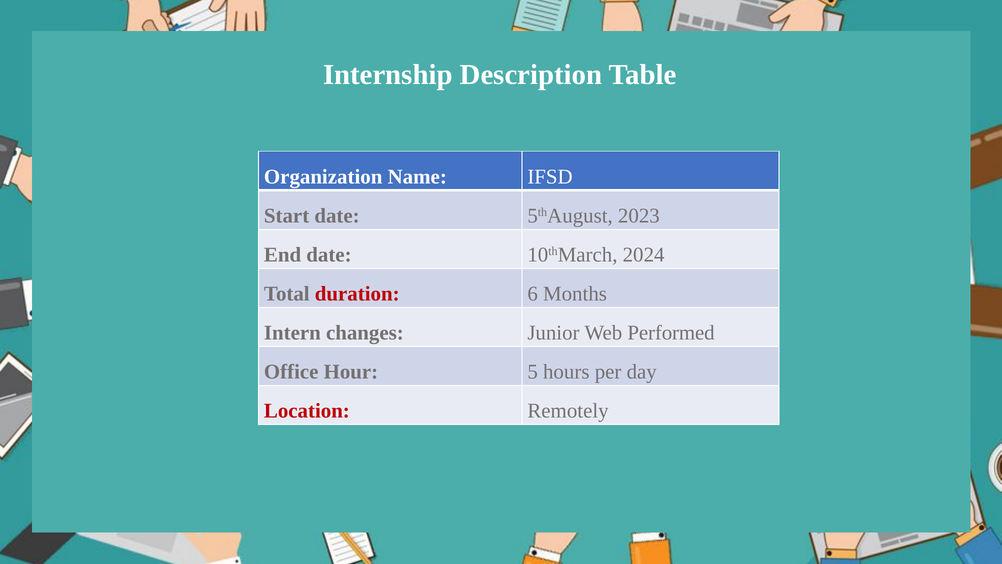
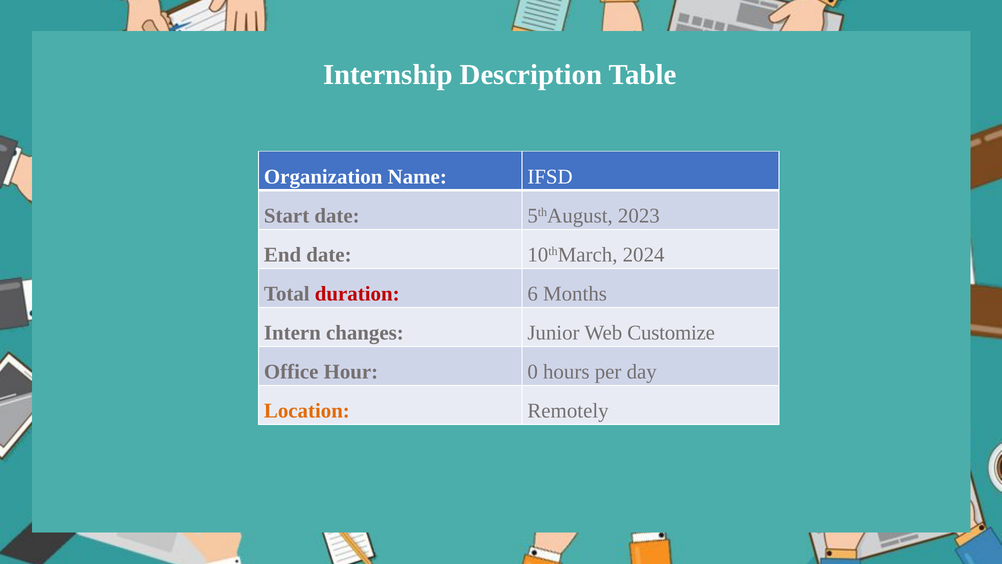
Performed: Performed -> Customize (671, 333)
5: 5 -> 0 (533, 372)
Location colour: red -> orange (307, 411)
